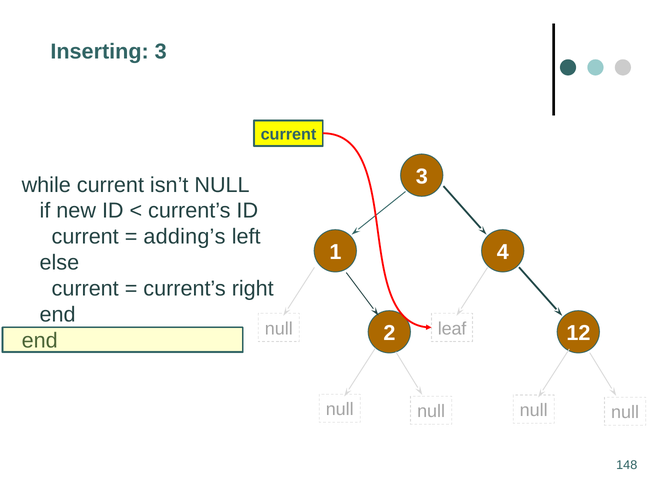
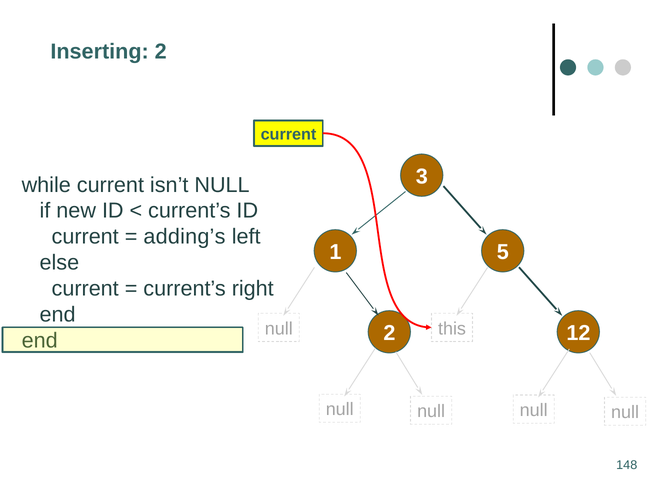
Inserting 3: 3 -> 2 (161, 51)
4: 4 -> 5 (503, 252)
leaf: leaf -> this (452, 329)
